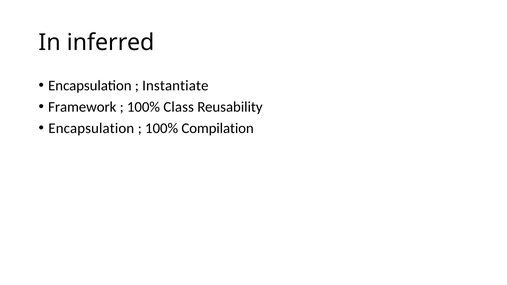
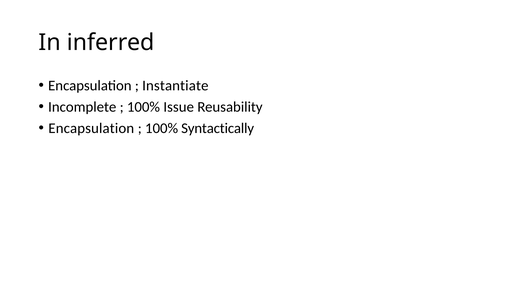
Framework: Framework -> Incomplete (82, 107)
Class: Class -> Issue (179, 107)
Compilation: Compilation -> Syntactically (218, 128)
